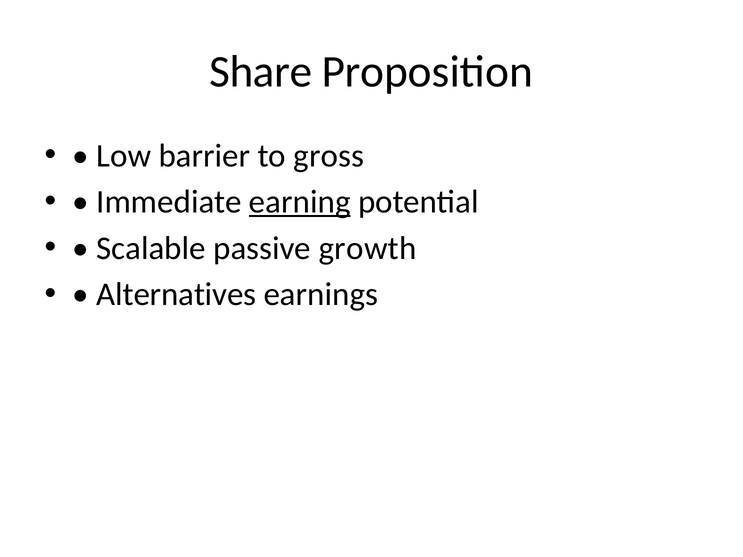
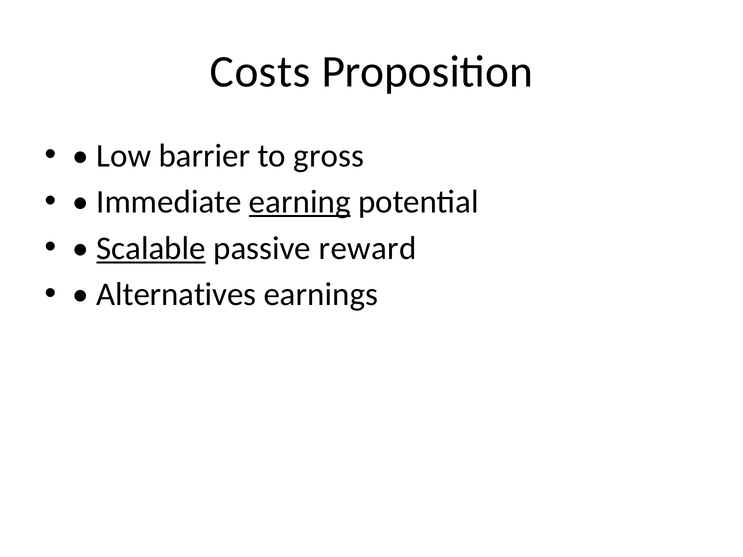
Share: Share -> Costs (260, 72)
Scalable underline: none -> present (151, 248)
growth: growth -> reward (368, 248)
